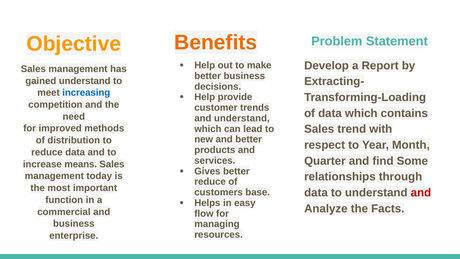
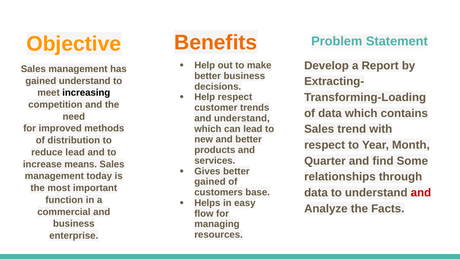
increasing colour: blue -> black (86, 93)
Help provide: provide -> respect (235, 97)
reduce data: data -> lead (75, 152)
reduce: reduce -> gained (210, 182)
